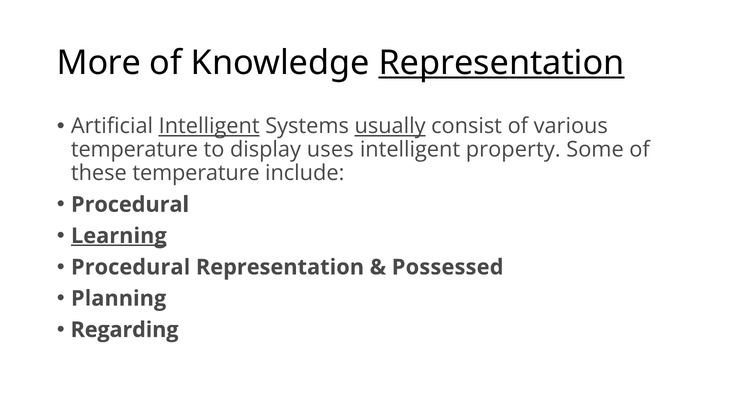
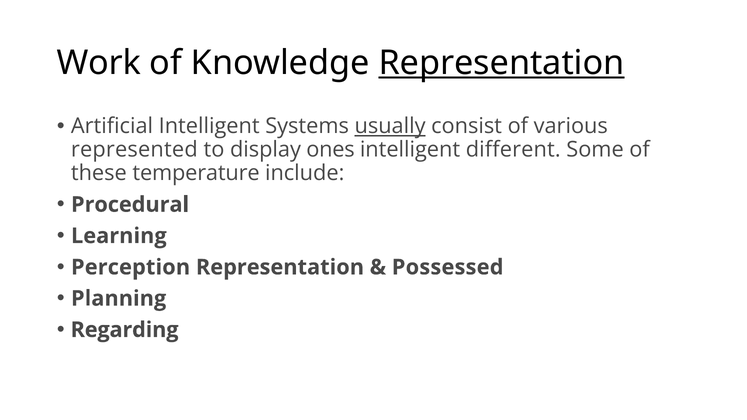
More: More -> Work (99, 63)
Intelligent underline: present -> none (209, 126)
temperature: temperature -> represented (134, 150)
uses: uses -> ones (330, 150)
property: property -> different (513, 150)
Learning underline: present -> none (119, 236)
Procedural: Procedural -> Perception (131, 267)
